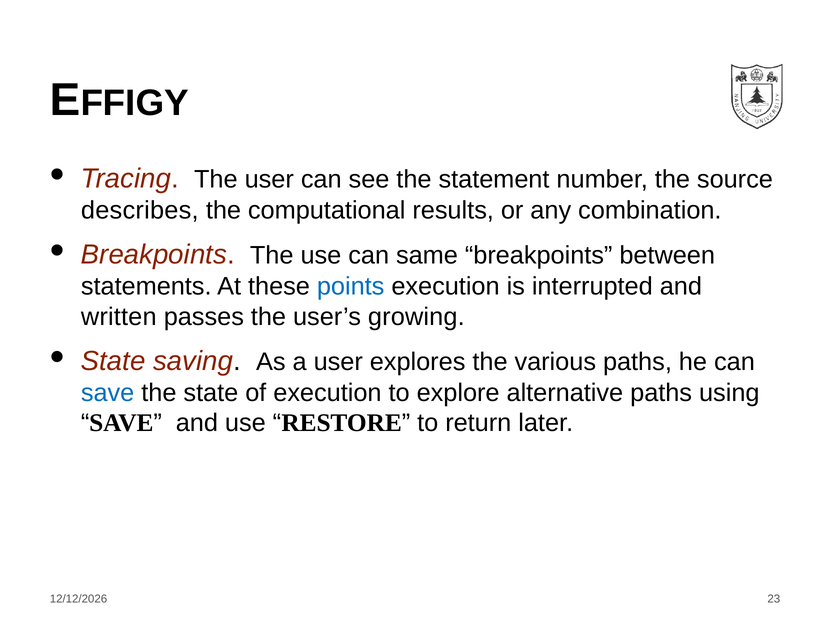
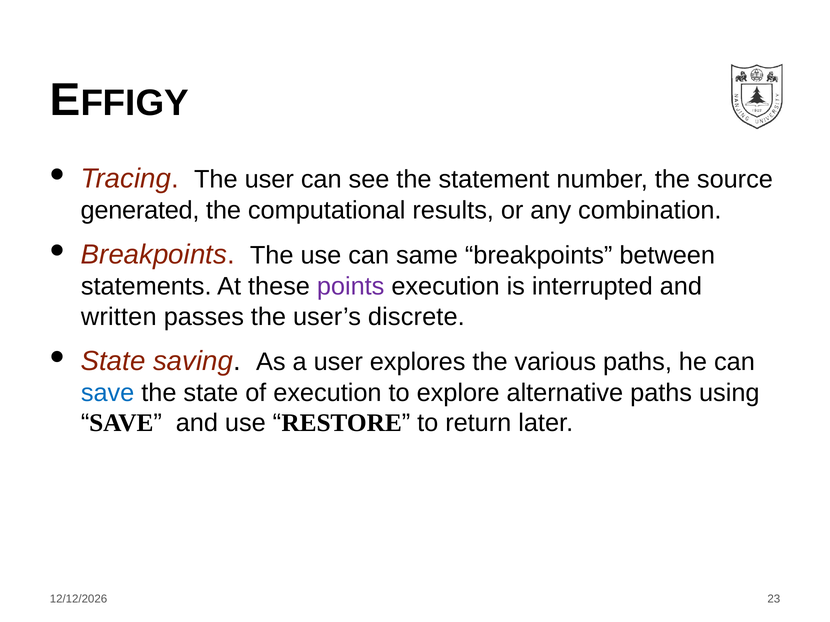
describes: describes -> generated (140, 210)
points colour: blue -> purple (351, 286)
growing: growing -> discrete (416, 317)
